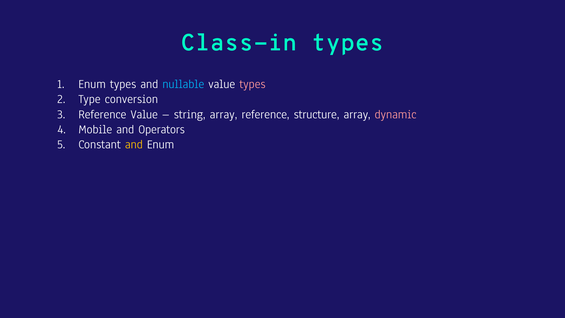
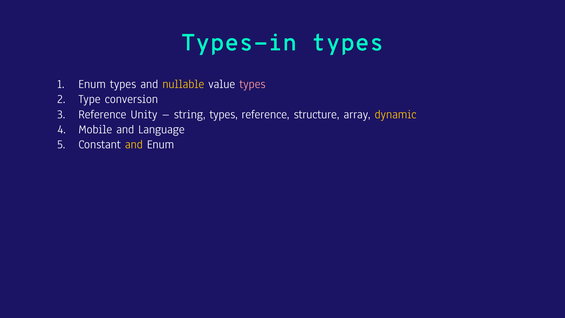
Class-in: Class-in -> Types-in (239, 43)
nullable colour: light blue -> yellow (183, 84)
Reference Value: Value -> Unity (144, 114)
string array: array -> types (224, 114)
dynamic colour: pink -> yellow (396, 114)
Operators: Operators -> Language (162, 129)
